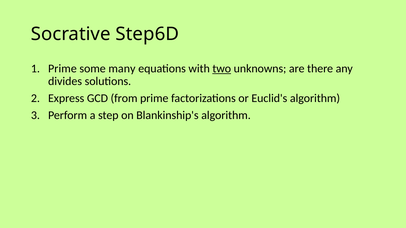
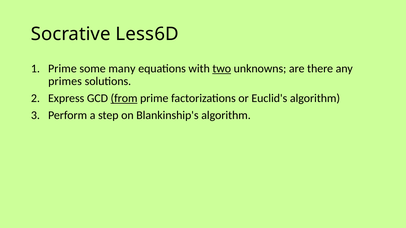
Step6D: Step6D -> Less6D (147, 34)
divides: divides -> primes (65, 81)
from underline: none -> present (124, 98)
